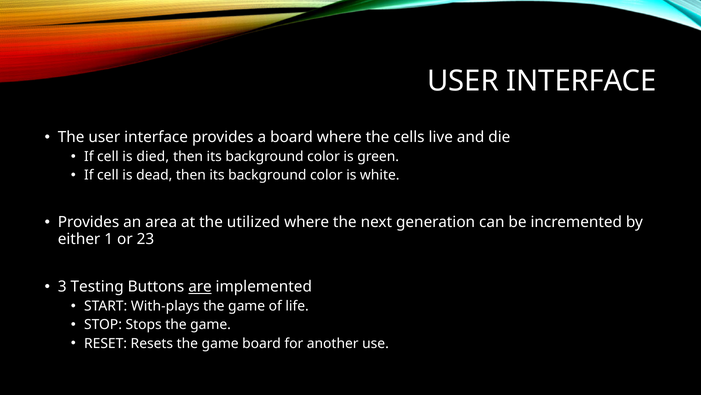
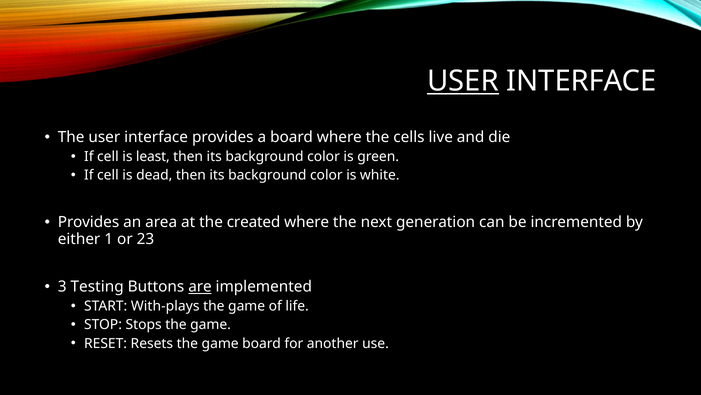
USER underline: none -> present (463, 81)
died: died -> least (153, 156)
utilized: utilized -> created (254, 222)
